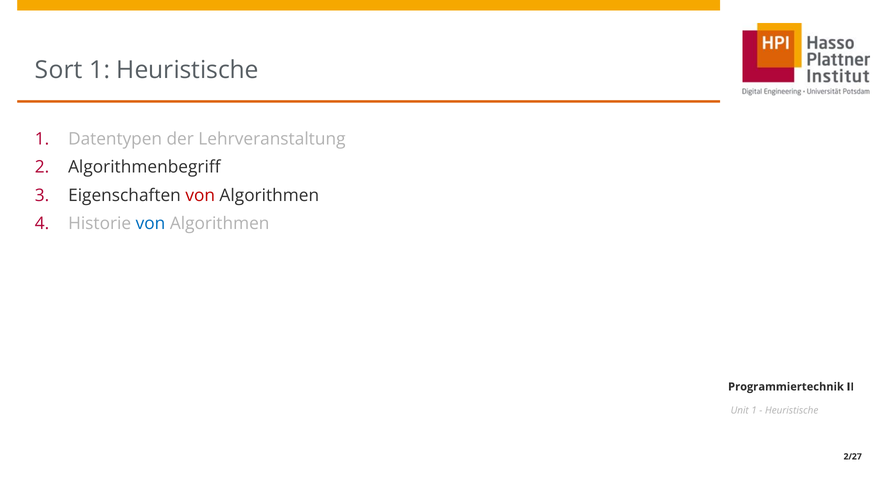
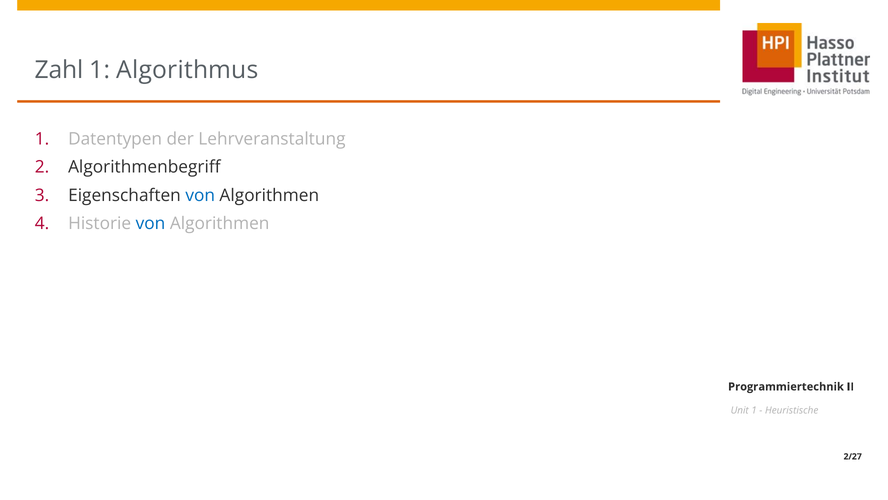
Sort: Sort -> Zahl (59, 70)
1 Heuristische: Heuristische -> Algorithmus (187, 70)
von colour: red -> blue (200, 195)
